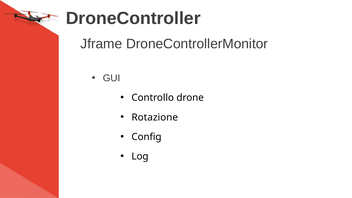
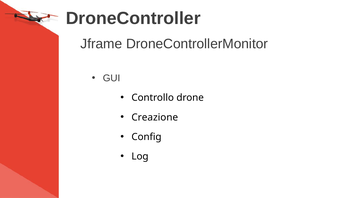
Rotazione: Rotazione -> Creazione (155, 117)
